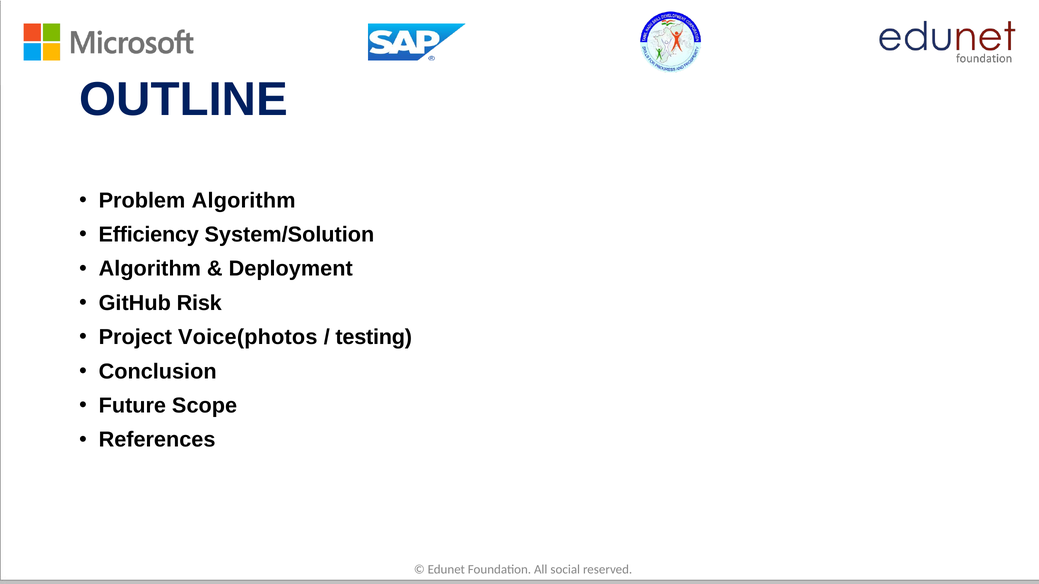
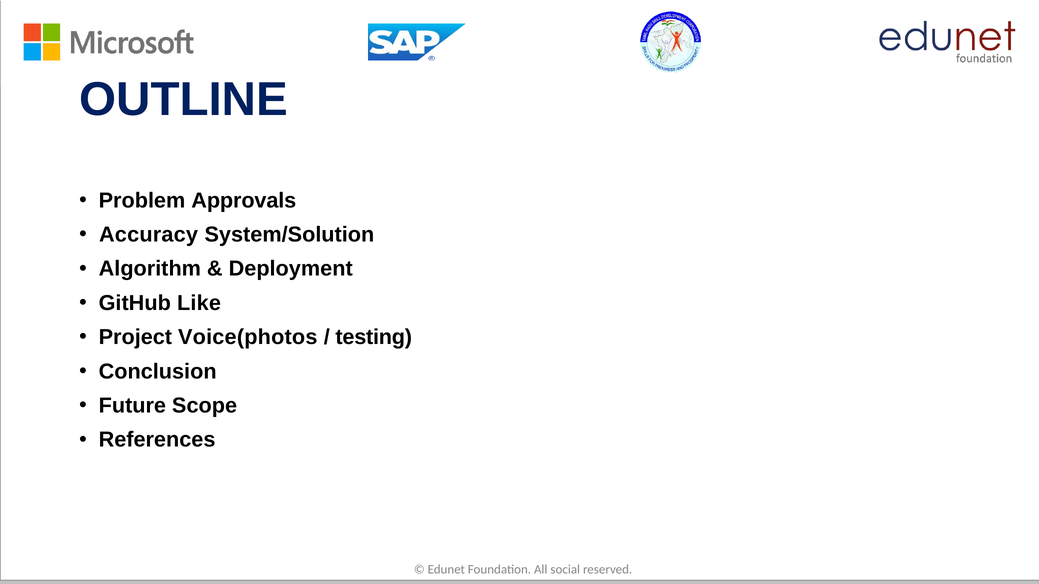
Problem Algorithm: Algorithm -> Approvals (244, 201)
Efficiency: Efficiency -> Accuracy (149, 235)
Risk: Risk -> Like (199, 303)
